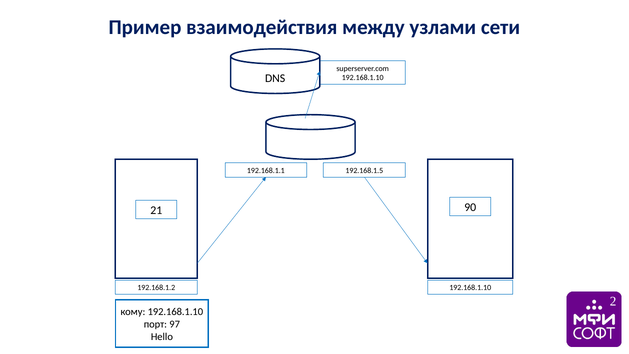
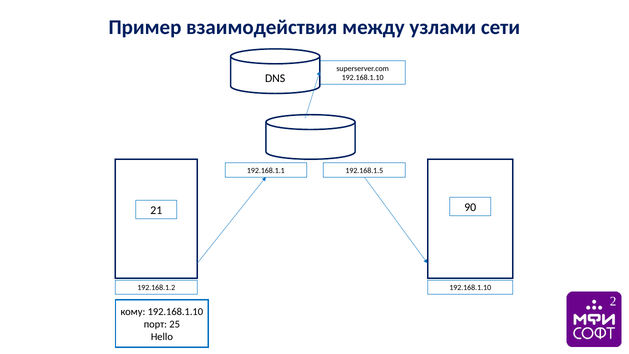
97: 97 -> 25 (175, 324)
